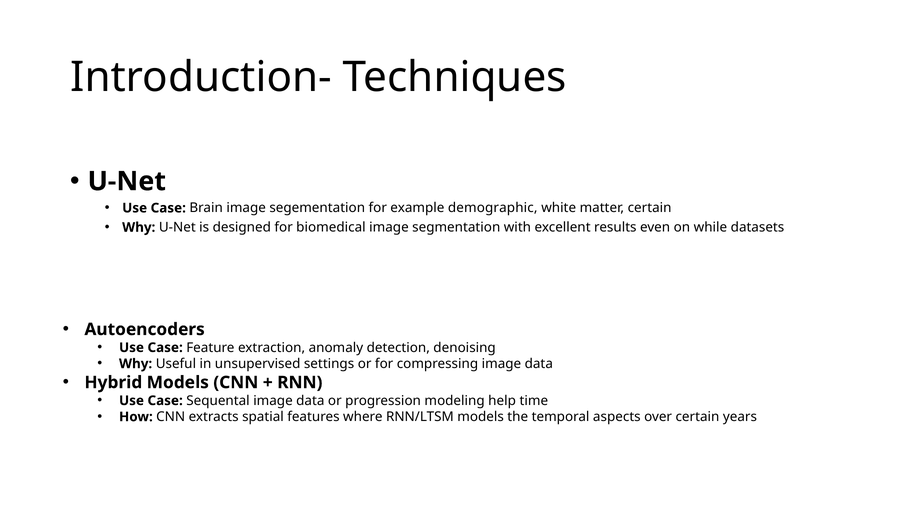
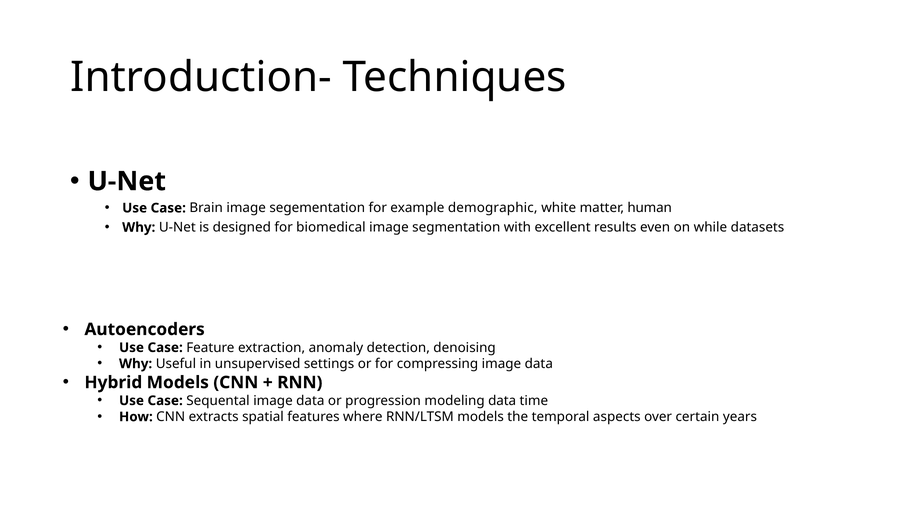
matter certain: certain -> human (650, 208)
modeling help: help -> data (502, 400)
